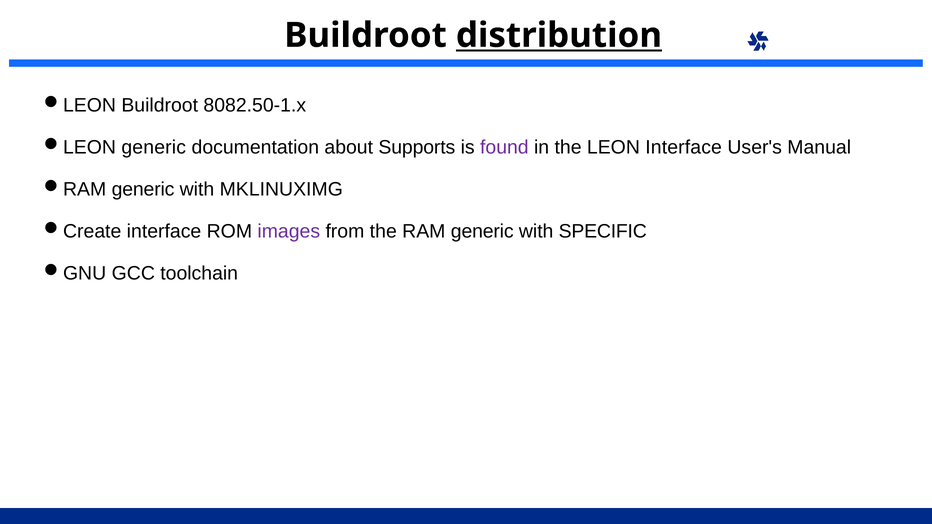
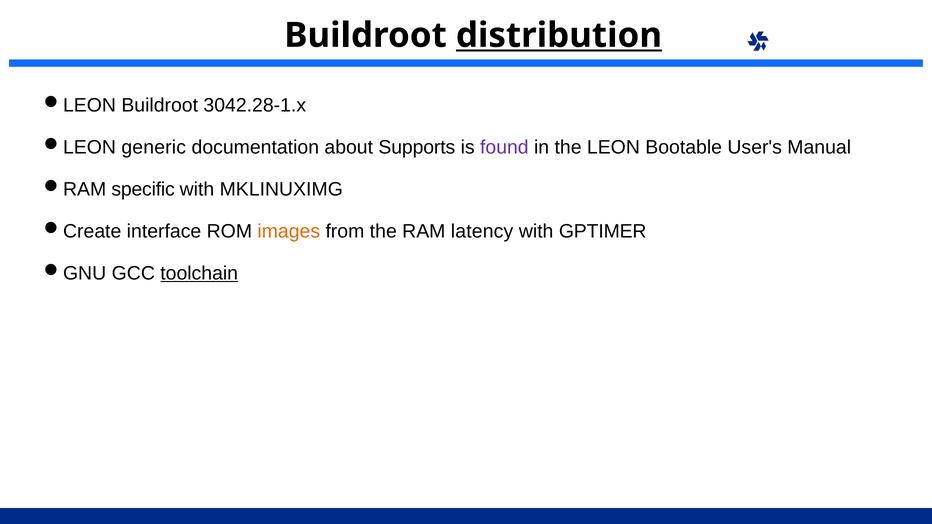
8082.50-1.x: 8082.50-1.x -> 3042.28-1.x (255, 105)
LEON Interface: Interface -> Bootable (684, 147)
generic: generic -> specific (143, 189)
images colour: purple -> orange (289, 231)
RAM generic: generic -> latency (482, 231)
SPECIFIC: SPECIFIC -> GPTIMER (603, 231)
toolchain underline: none -> present (199, 273)
